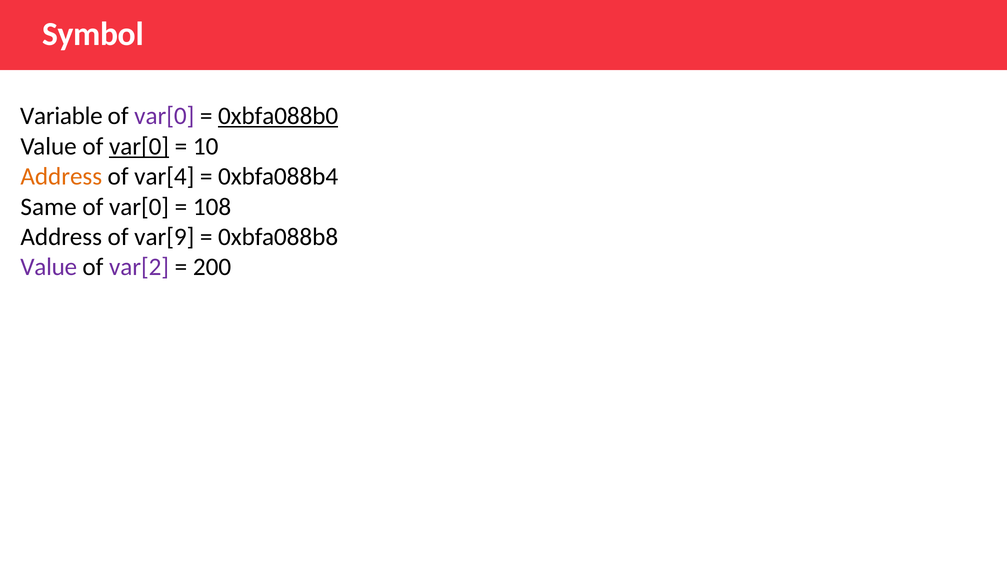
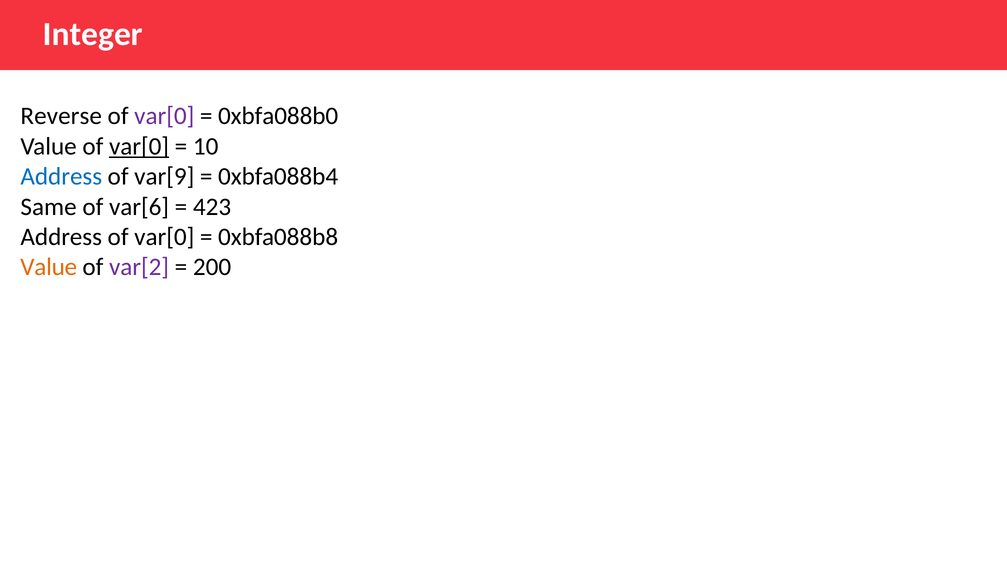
Symbol: Symbol -> Integer (93, 34)
Variable: Variable -> Reverse (61, 116)
0xbfa088b0 underline: present -> none (278, 116)
Address colour: orange -> blue (61, 177)
var[4: var[4 -> var[9 (164, 177)
var[0: var[0 -> var[6 (139, 207)
108: 108 -> 423 (212, 207)
Address of var[9: var[9 -> var[0 (164, 237)
Value colour: purple -> orange (49, 267)
